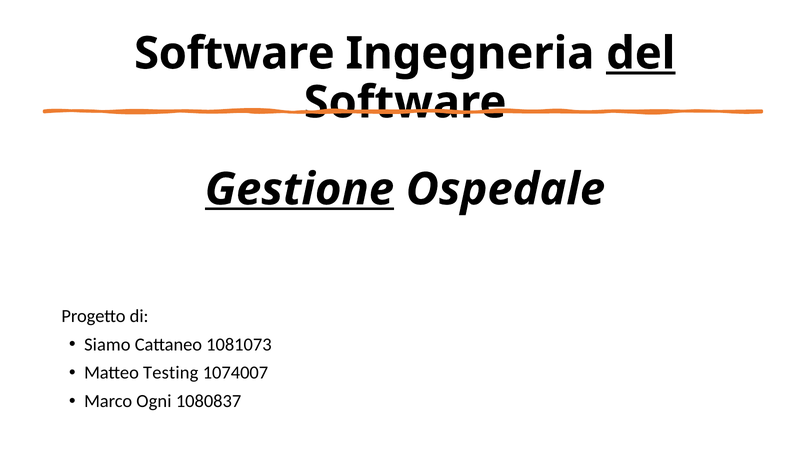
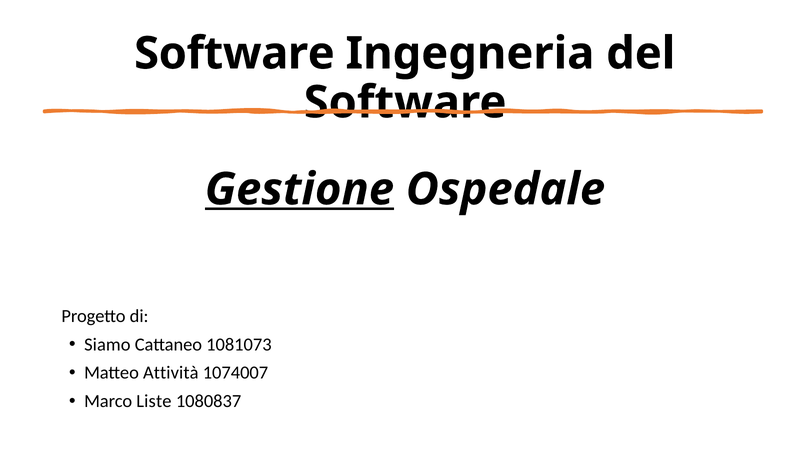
del underline: present -> none (641, 54)
Testing: Testing -> Attività (171, 373)
Ogni: Ogni -> Liste (154, 401)
